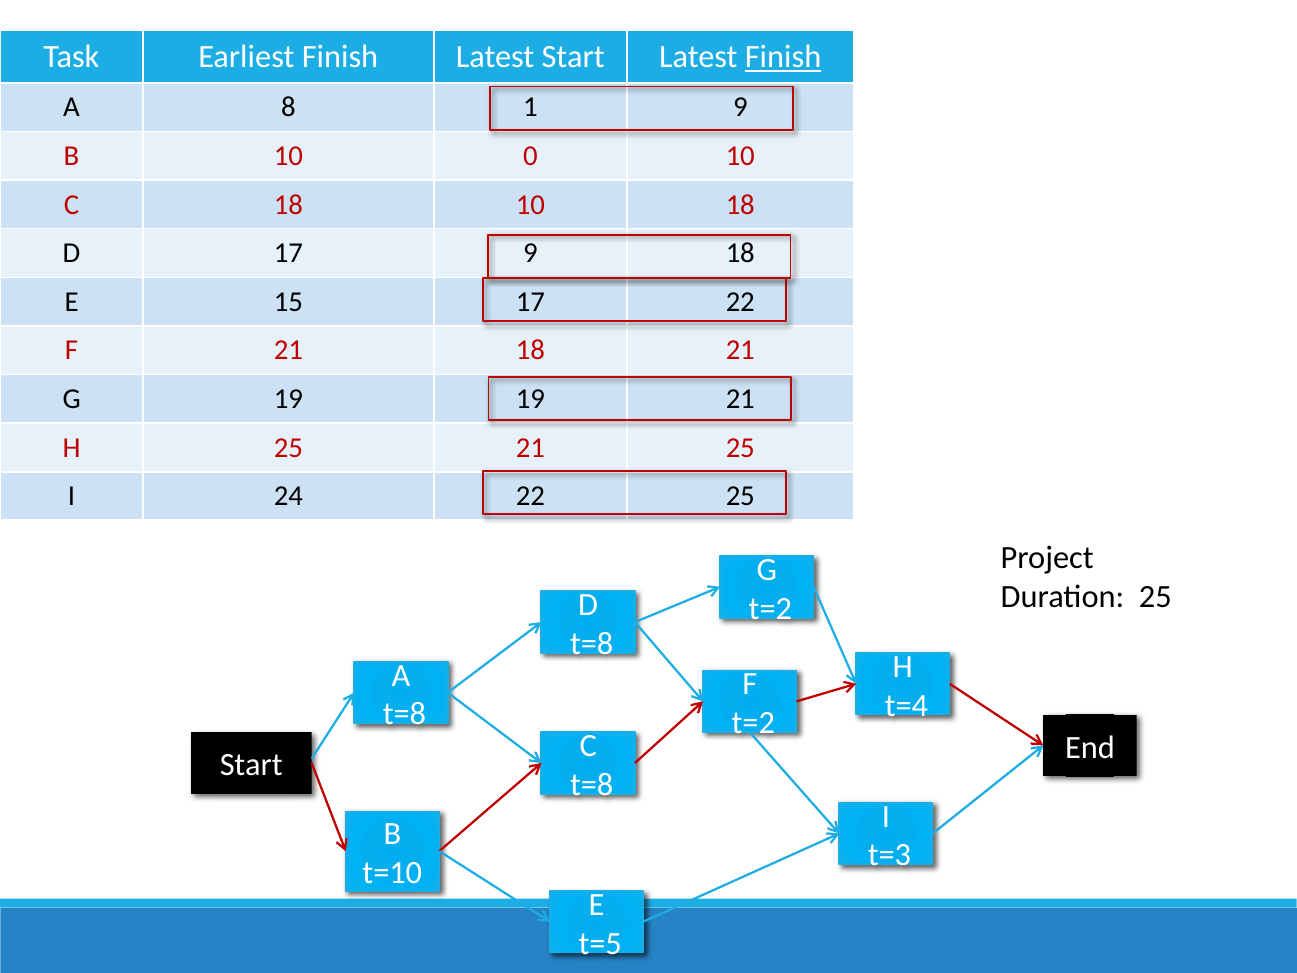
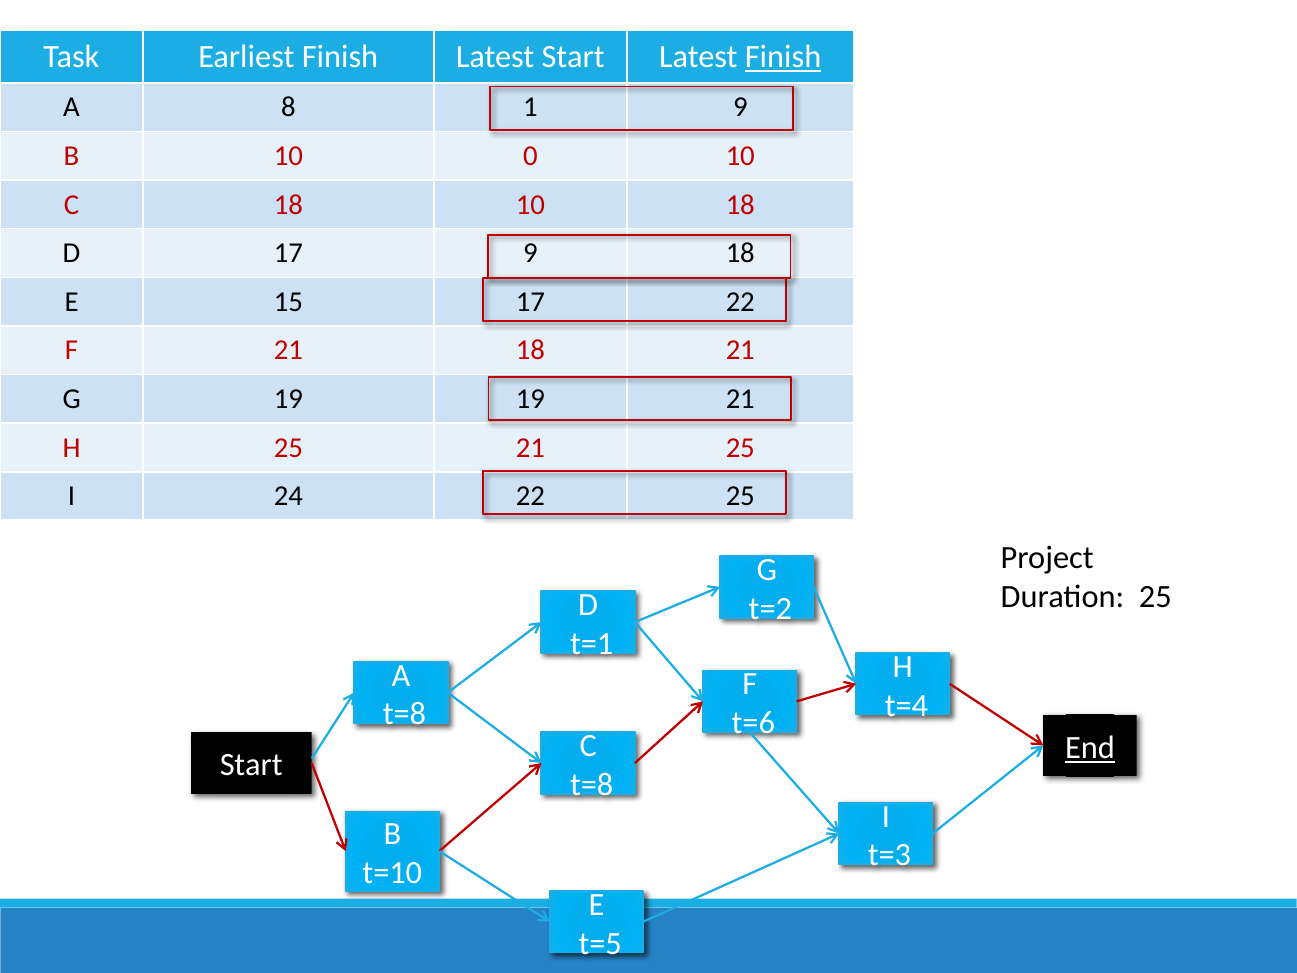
t=8: t=8 -> t=1 (592, 644)
t=2: t=2 -> t=6 (753, 723)
End underline: none -> present (1090, 747)
